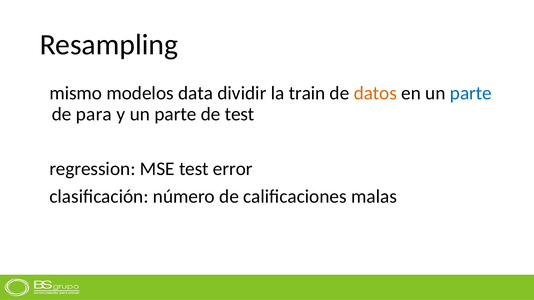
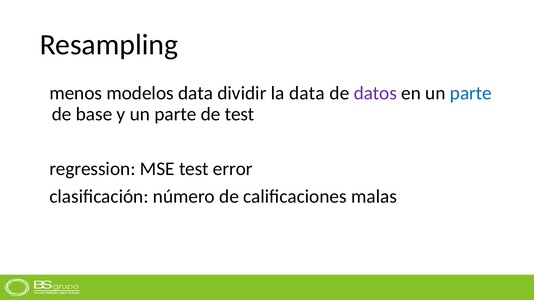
mismo: mismo -> menos (76, 93)
la train: train -> data (307, 93)
datos colour: orange -> purple (375, 93)
para: para -> base (94, 114)
